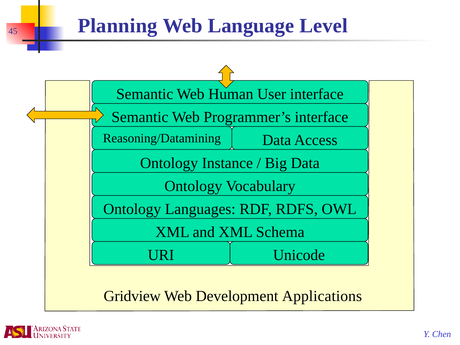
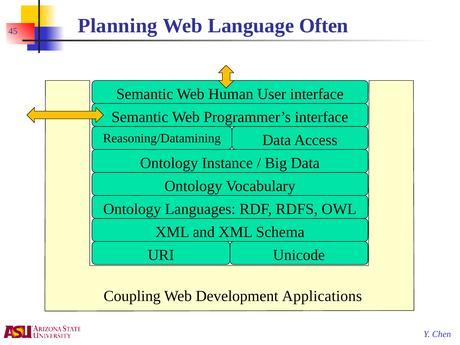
Level: Level -> Often (324, 26)
Gridview: Gridview -> Coupling (132, 296)
